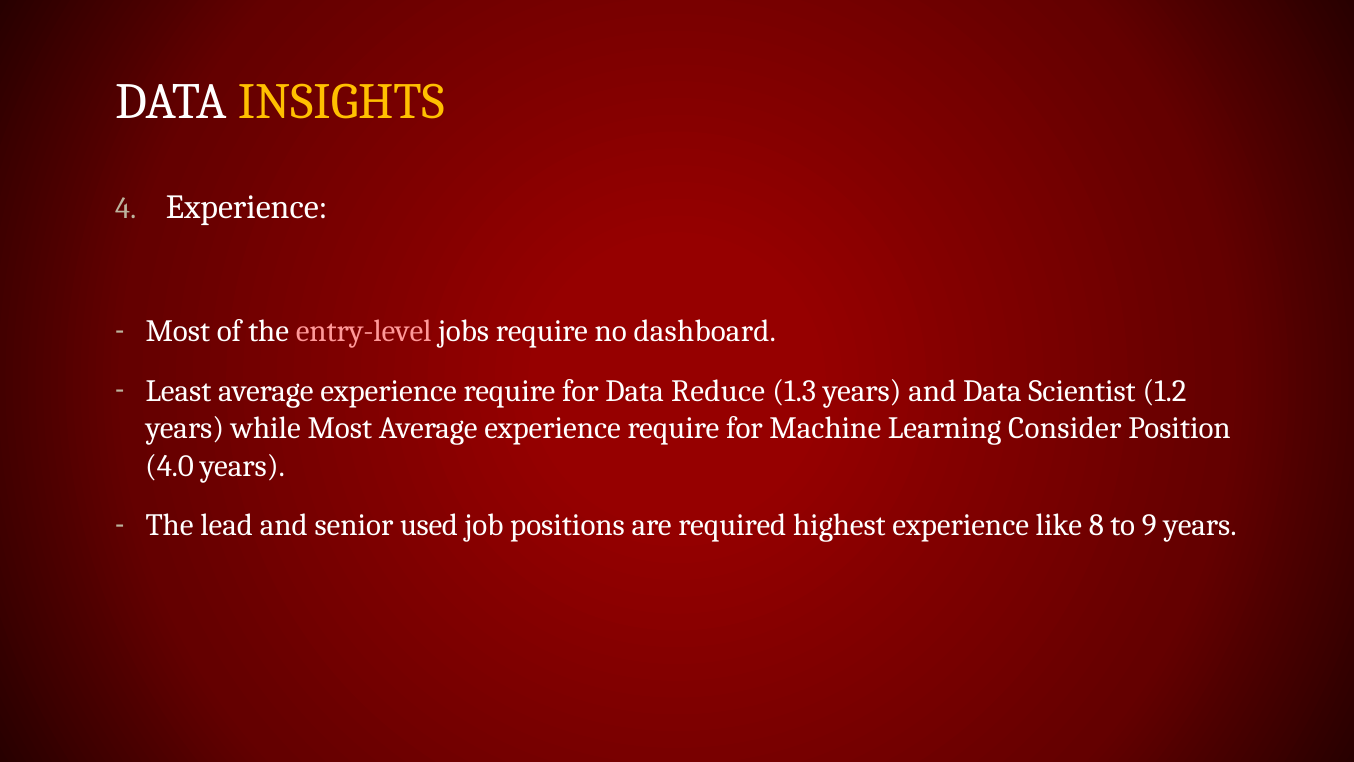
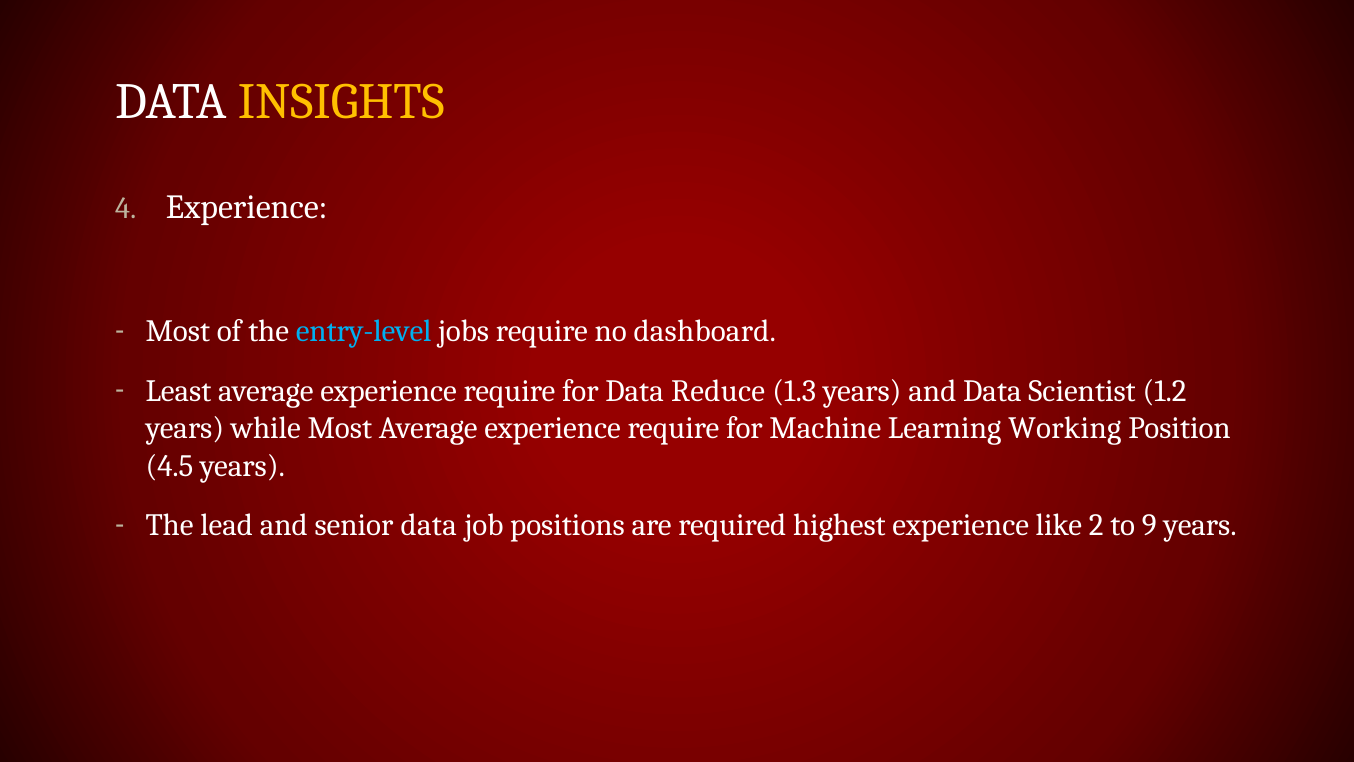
entry-level colour: pink -> light blue (364, 332)
Consider: Consider -> Working (1065, 429)
4.0: 4.0 -> 4.5 (169, 466)
senior used: used -> data (429, 526)
8: 8 -> 2 (1096, 526)
